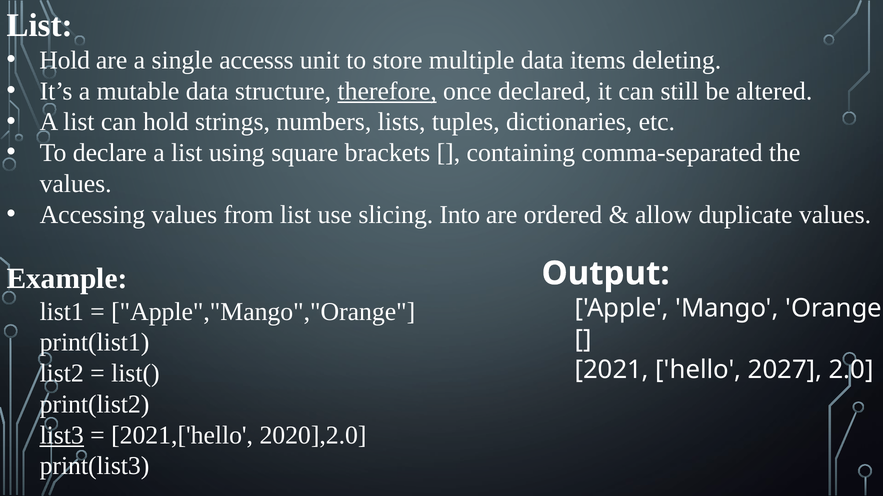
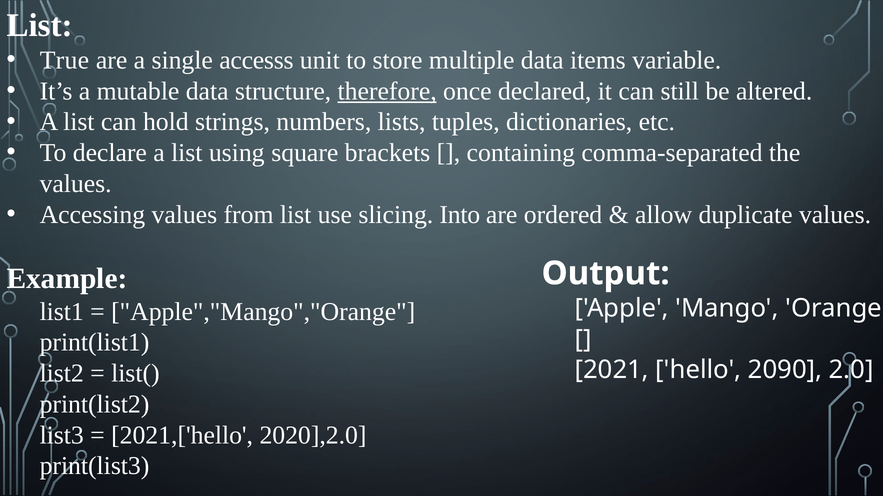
Hold: Hold -> True (64, 60)
deleting: deleting -> variable (677, 60)
2027: 2027 -> 2090 (785, 370)
list3 underline: present -> none (62, 436)
